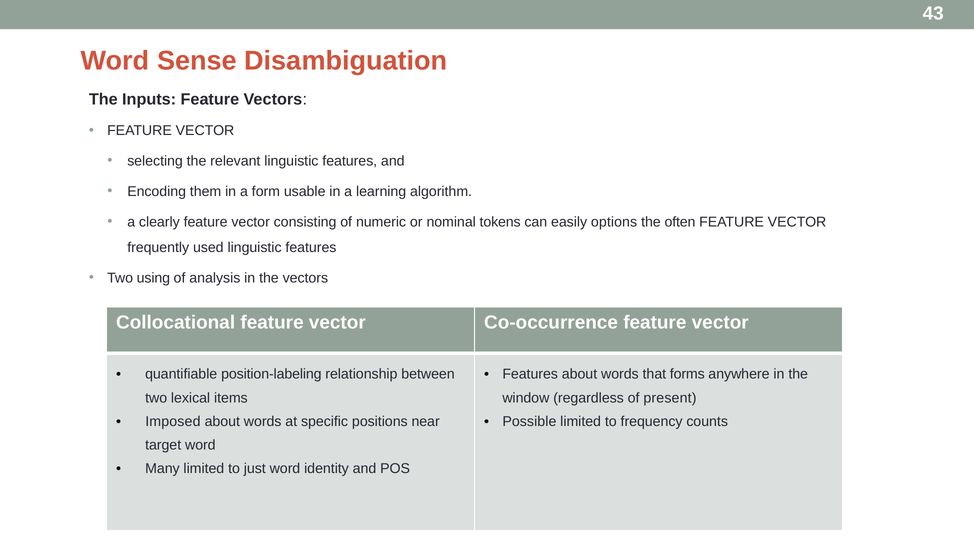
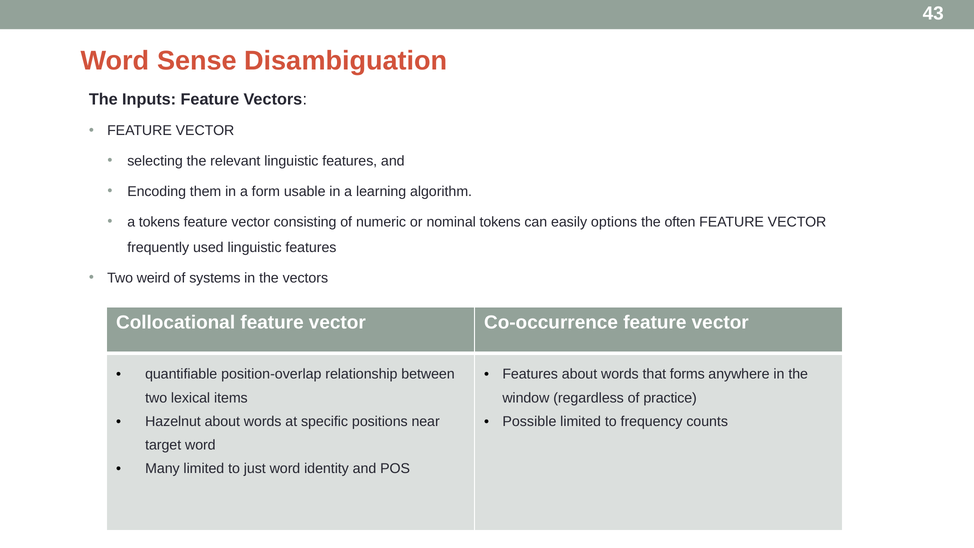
a clearly: clearly -> tokens (159, 222)
using: using -> weird (153, 278)
analysis: analysis -> systems (215, 278)
position-labeling: position-labeling -> position-overlap (271, 374)
present: present -> practice (670, 398)
Imposed: Imposed -> Hazelnut (173, 421)
